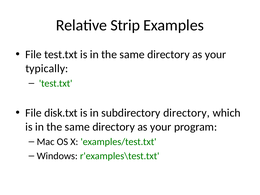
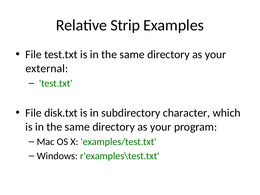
typically: typically -> external (47, 68)
subdirectory directory: directory -> character (187, 113)
